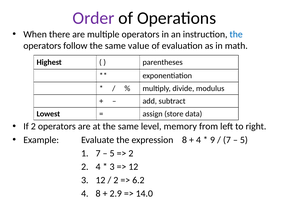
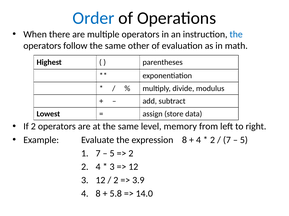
Order colour: purple -> blue (94, 18)
value: value -> other (139, 46)
9: 9 -> 2 (213, 140)
6.2: 6.2 -> 3.9 (138, 181)
2.9: 2.9 -> 5.8 (116, 194)
